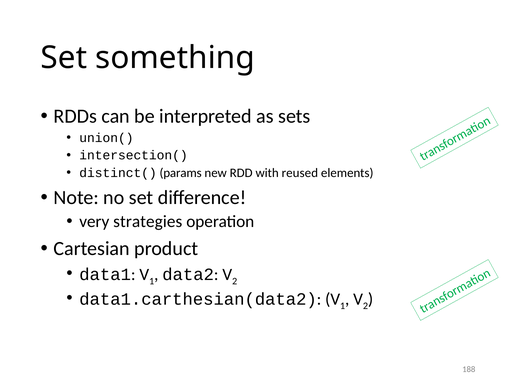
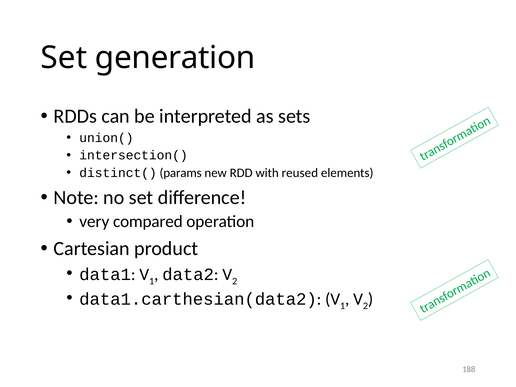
something: something -> generation (175, 58)
strategies: strategies -> compared (148, 221)
